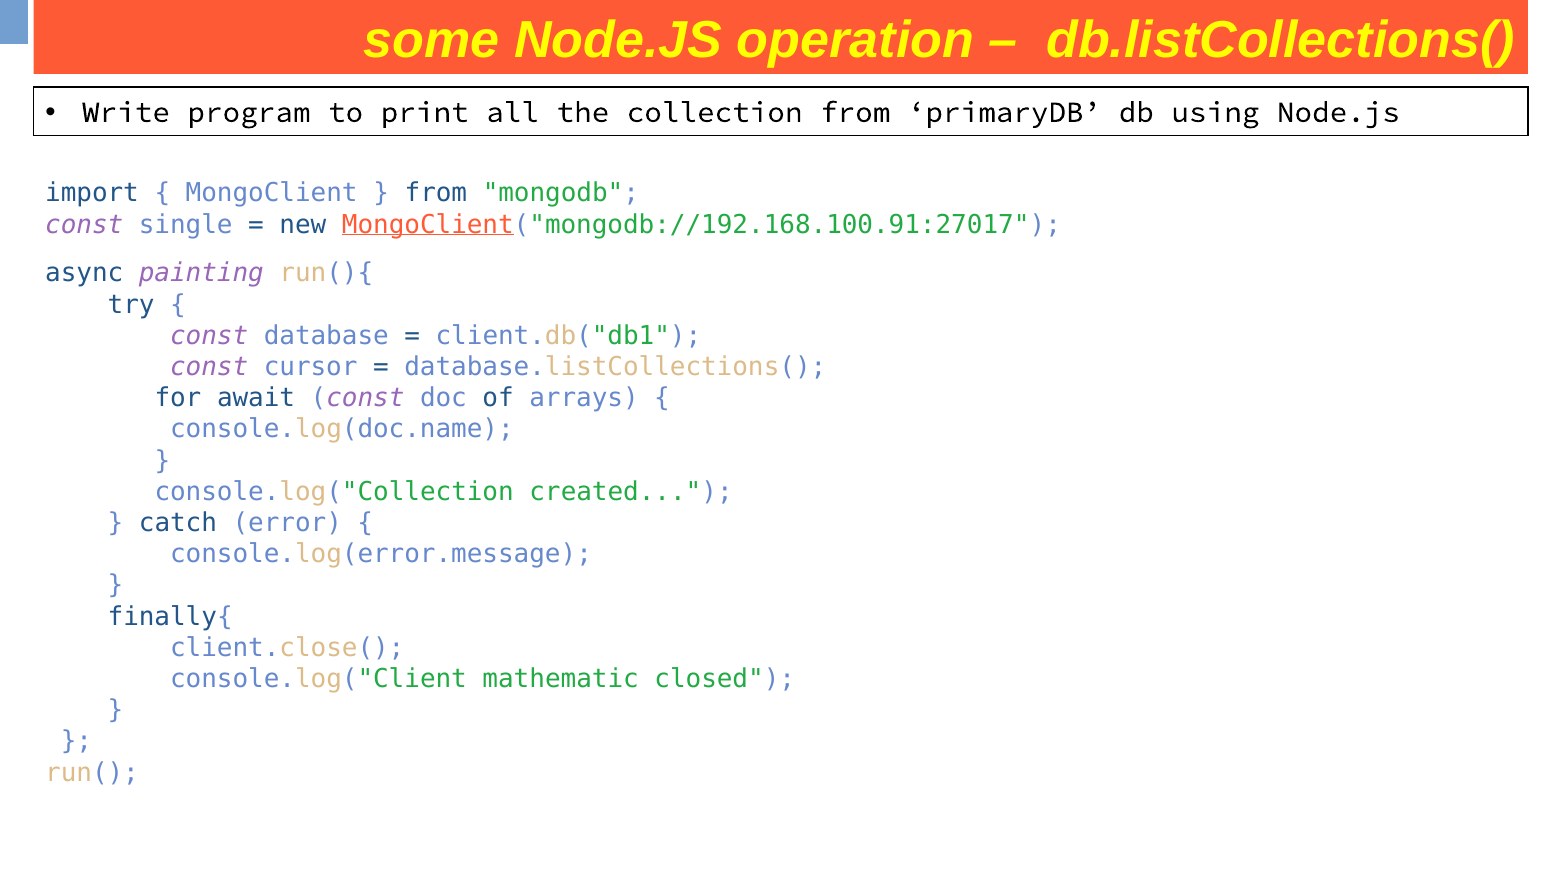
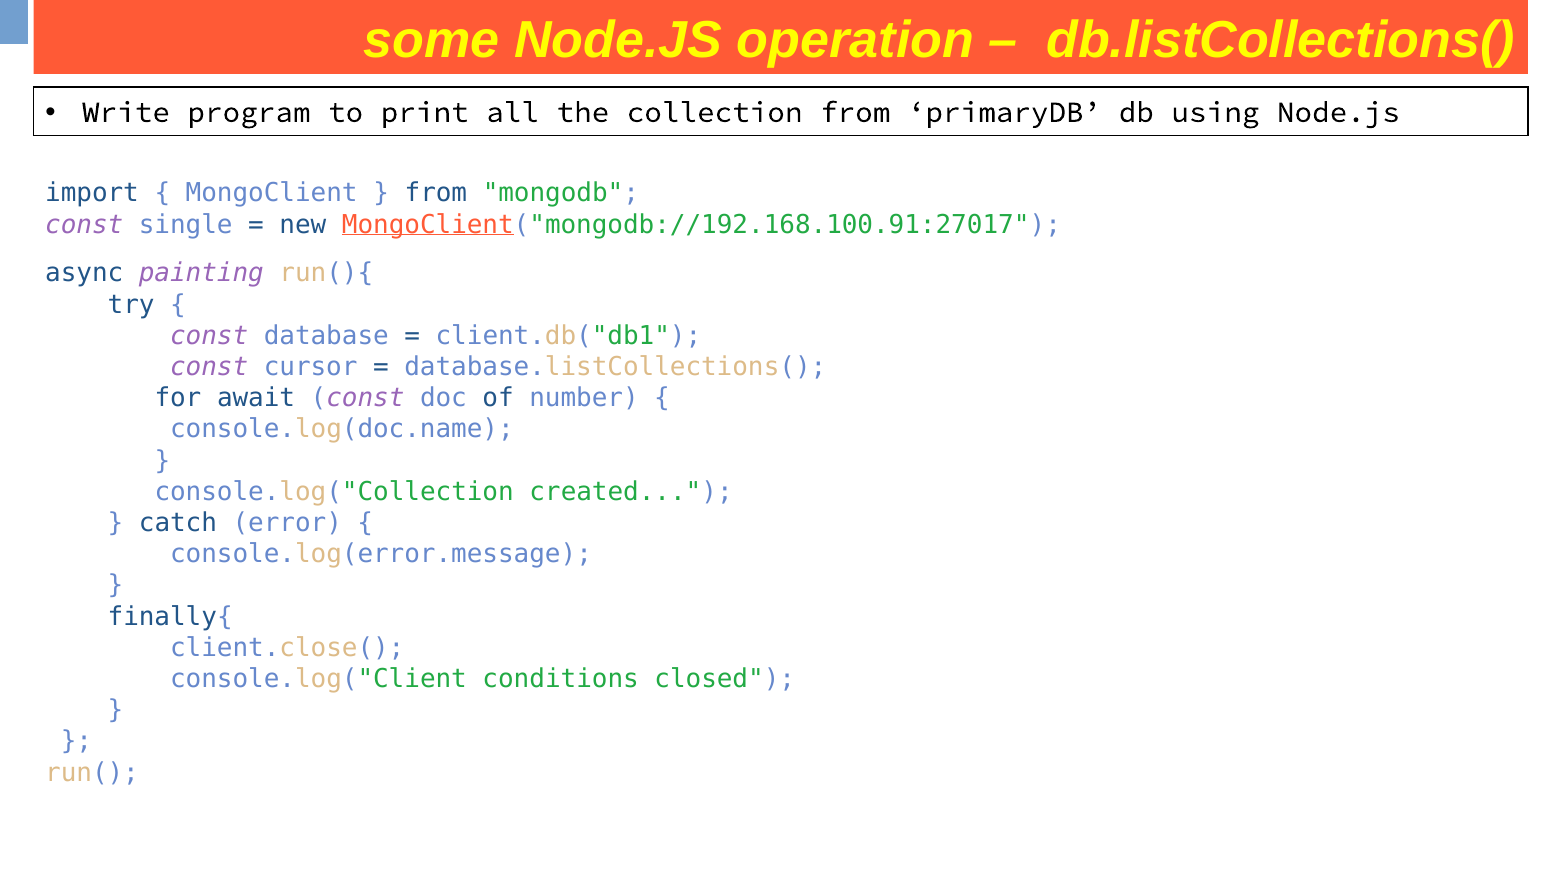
arrays: arrays -> number (584, 398)
mathematic: mathematic -> conditions (561, 679)
